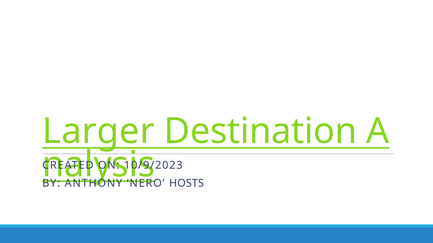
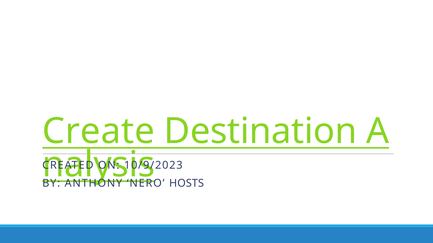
Larger: Larger -> Create (99, 132)
